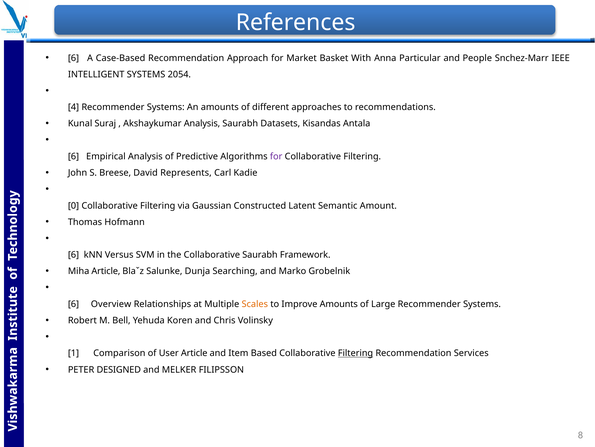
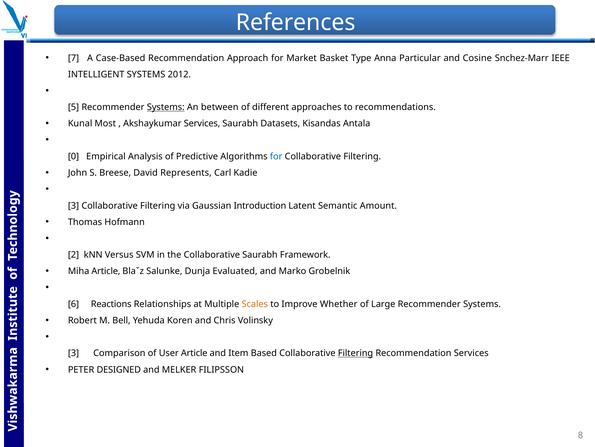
6: 6 -> 7 (74, 58)
With: With -> Type (361, 58)
People: People -> Cosine (477, 58)
2054: 2054 -> 2012 (179, 74)
4: 4 -> 5 (74, 107)
Systems underline: none -> present (166, 107)
An amounts: amounts -> between (220, 107)
Suraj: Suraj -> Most (105, 123)
Akshaykumar Analysis: Analysis -> Services (202, 123)
6: 6 -> 0 (74, 156)
for colour: purple -> blue (276, 156)
0: 0 -> 3 (74, 205)
Constructed: Constructed -> Introduction (260, 205)
6: 6 -> 2 (74, 254)
Searching: Searching -> Evaluated (235, 271)
Overview: Overview -> Reactions (111, 304)
Improve Amounts: Amounts -> Whether (339, 304)
1: 1 -> 3 (74, 353)
